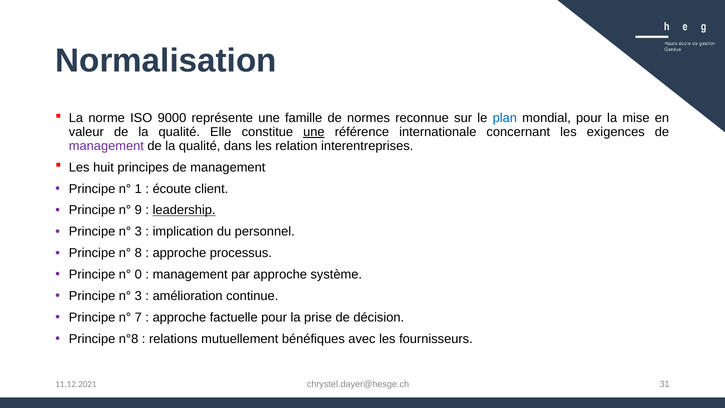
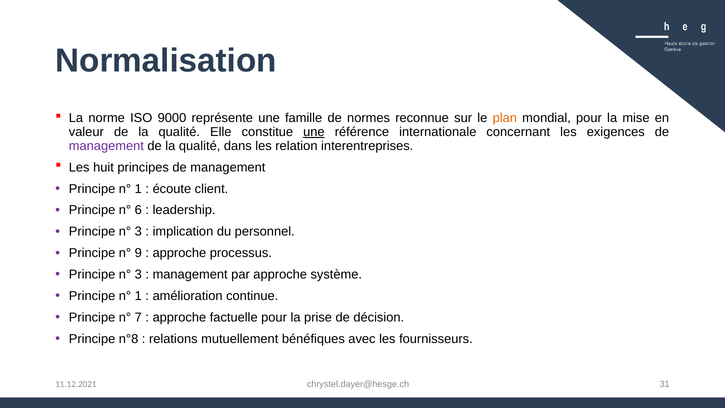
plan colour: blue -> orange (505, 118)
9: 9 -> 6 (138, 210)
leadership underline: present -> none (184, 210)
8: 8 -> 9 (138, 253)
0: 0 -> 3 (138, 274)
3: 3 -> 1 (138, 296)
